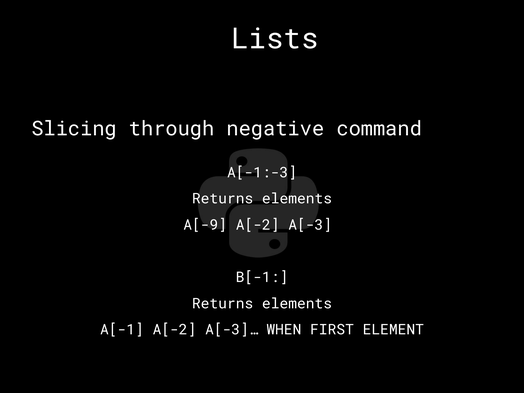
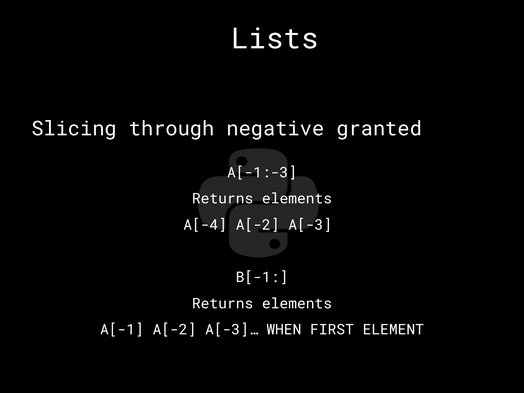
command: command -> granted (379, 129)
A[-9: A[-9 -> A[-4 (205, 225)
